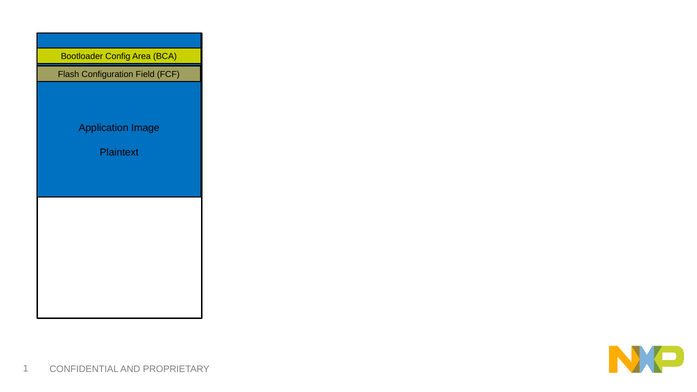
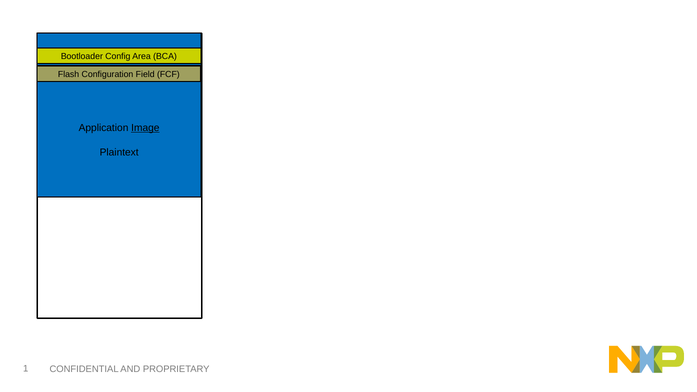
Image underline: none -> present (145, 128)
